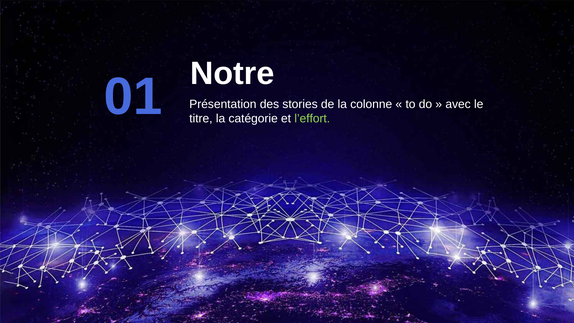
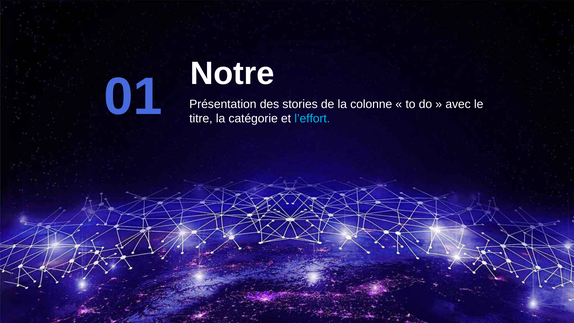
l’effort colour: light green -> light blue (312, 119)
